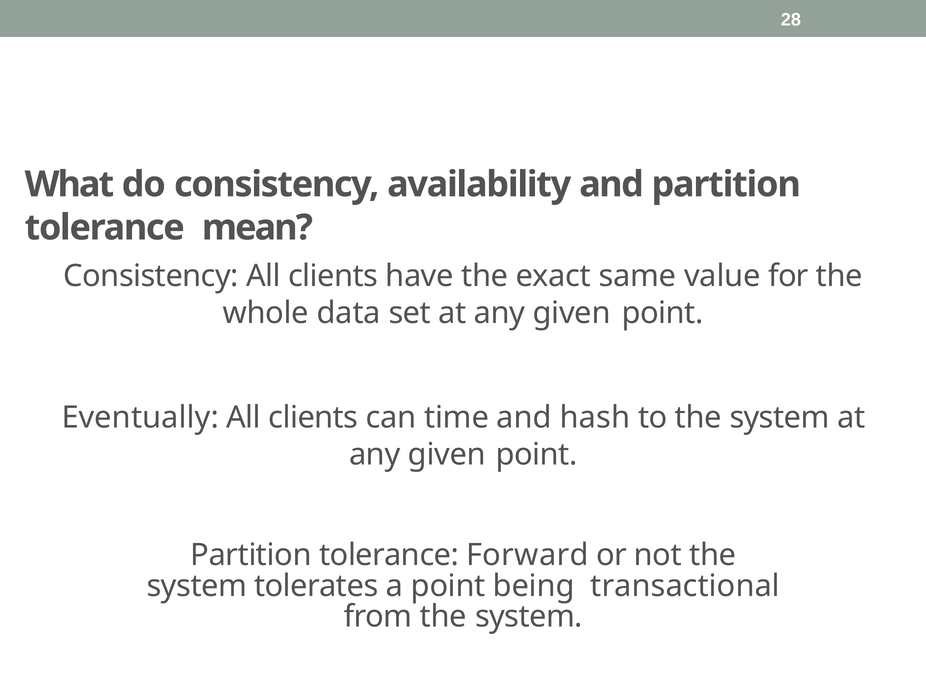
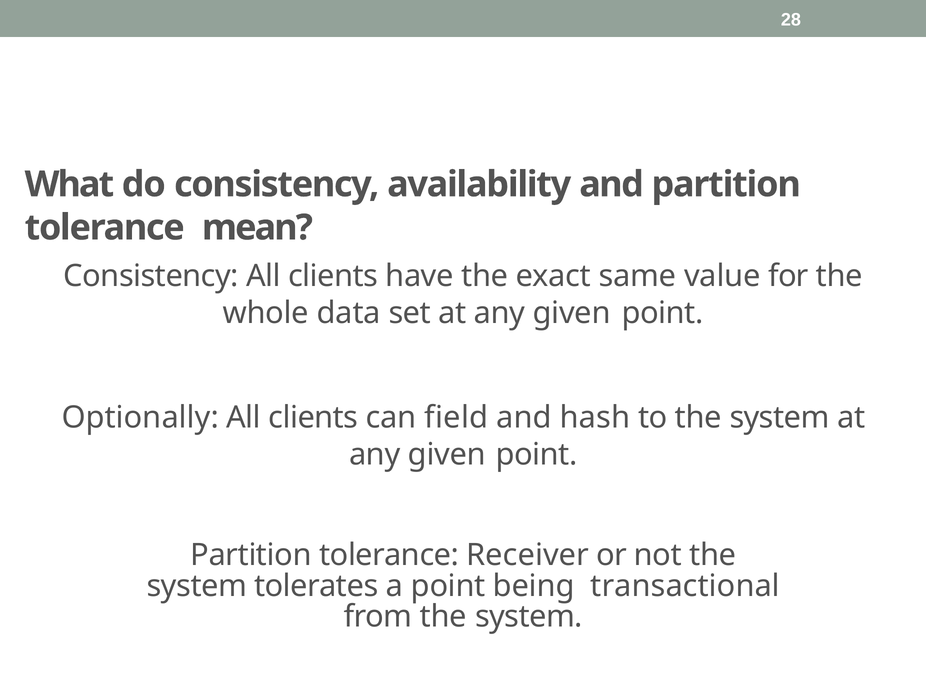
Eventually: Eventually -> Optionally (140, 418)
time: time -> field (456, 418)
Forward: Forward -> Receiver (528, 556)
